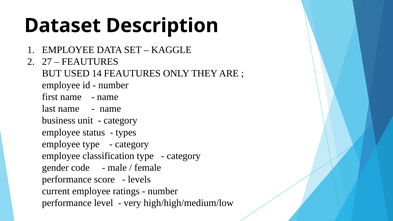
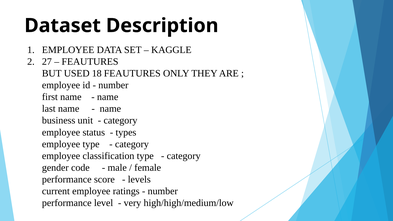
14: 14 -> 18 (97, 73)
